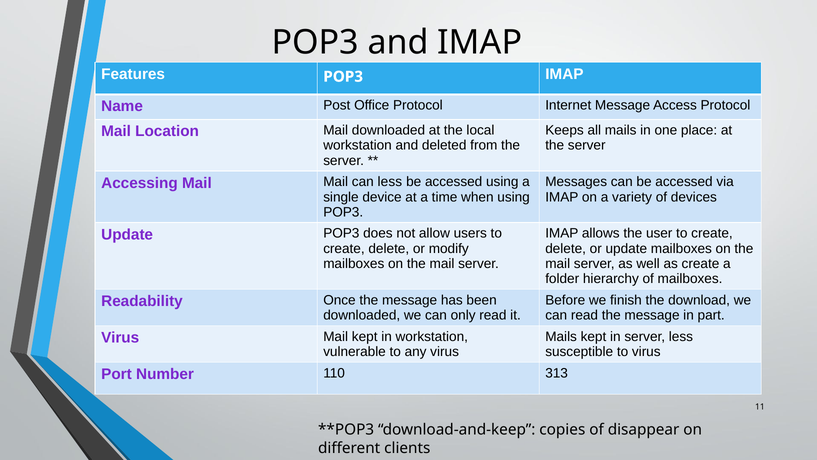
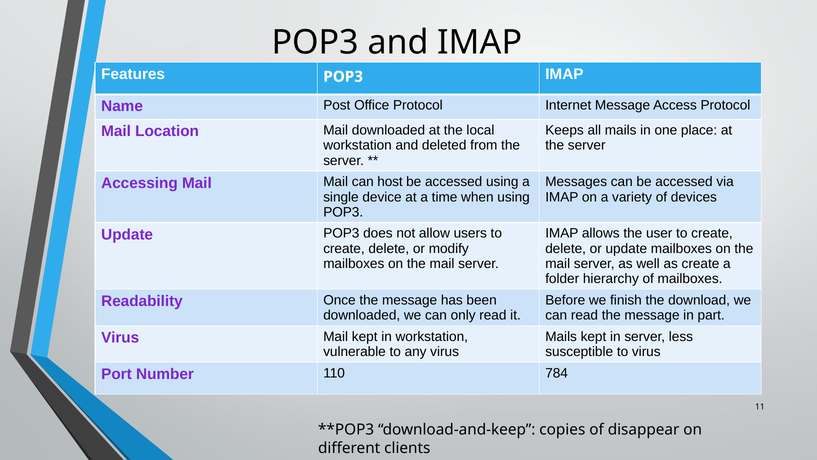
can less: less -> host (390, 182)
313: 313 -> 784 (557, 373)
